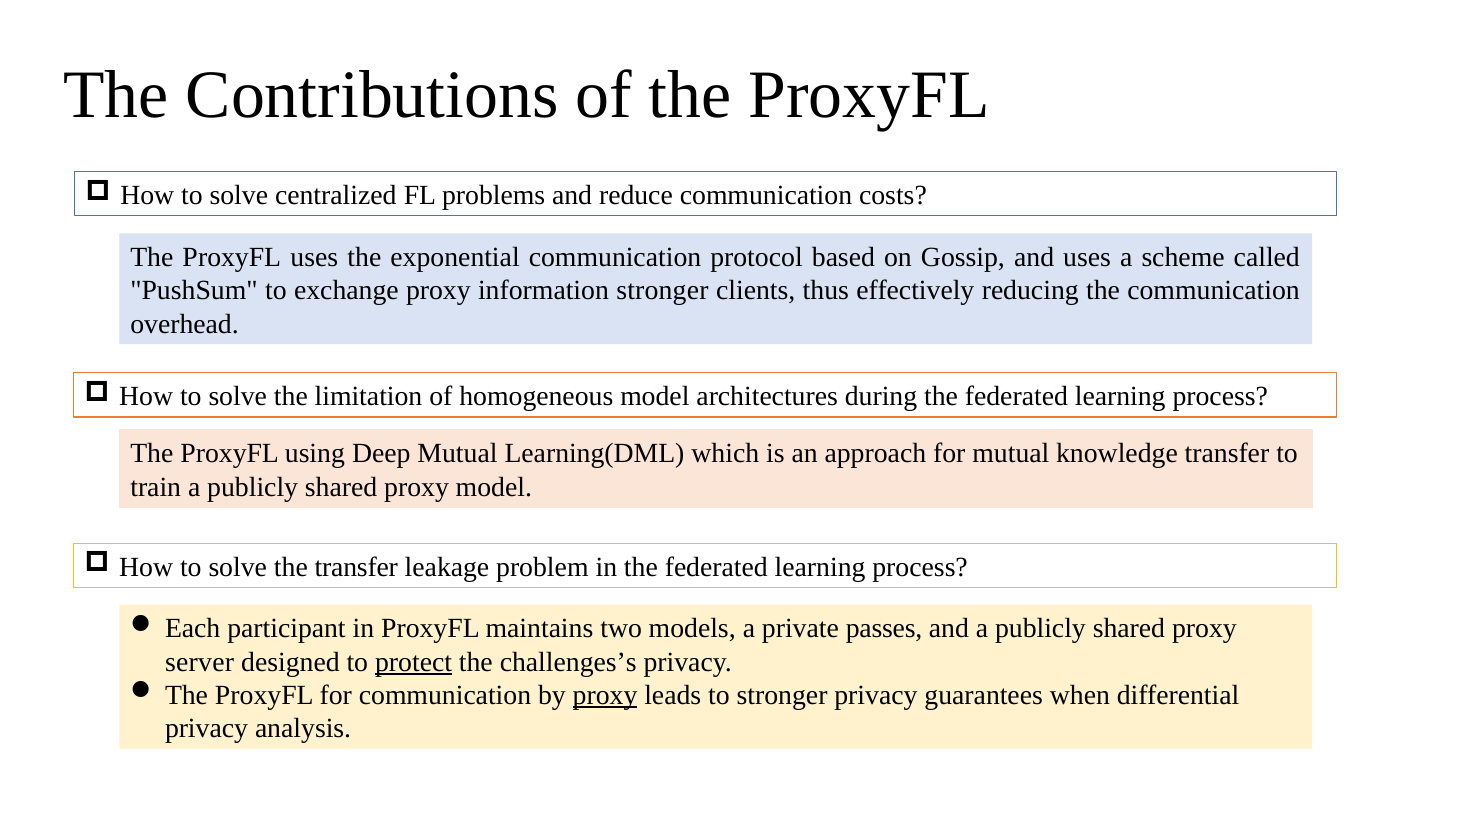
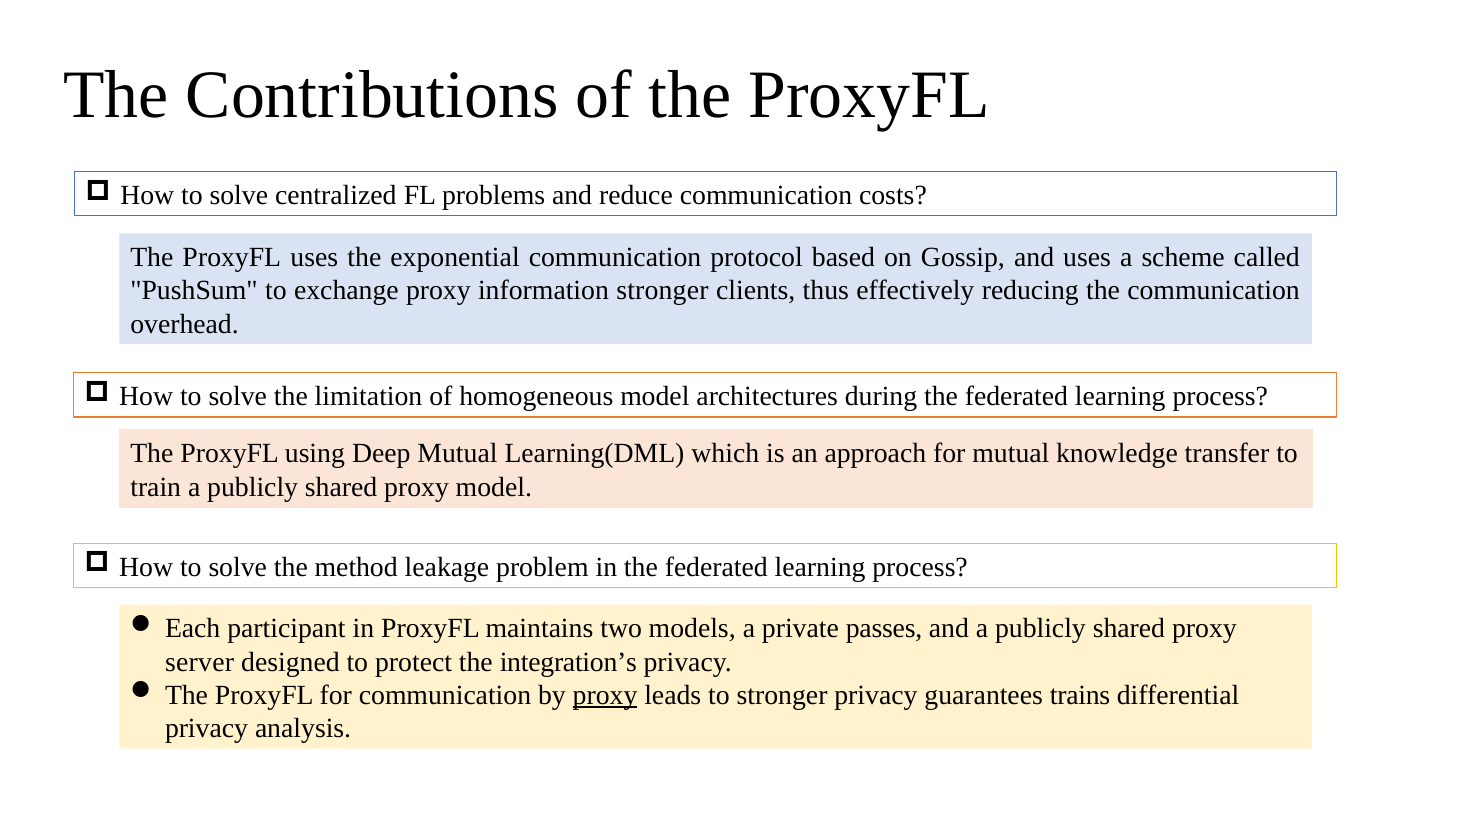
the transfer: transfer -> method (356, 567)
protect underline: present -> none (414, 662)
challenges’s: challenges’s -> integration’s (568, 662)
when: when -> trains (1080, 696)
